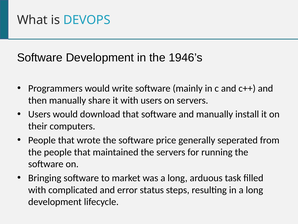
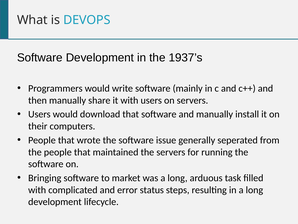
1946’s: 1946’s -> 1937’s (186, 58)
price: price -> issue (166, 140)
